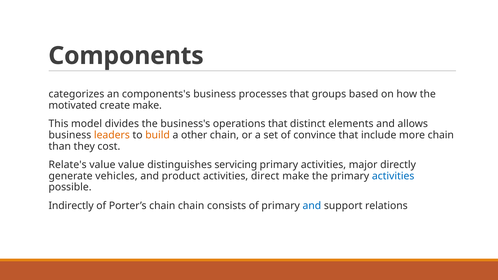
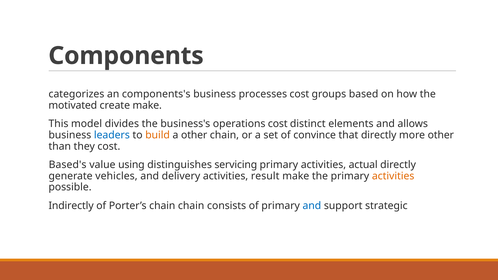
processes that: that -> cost (299, 94)
operations that: that -> cost (278, 124)
leaders colour: orange -> blue (112, 135)
that include: include -> directly (379, 135)
more chain: chain -> other (441, 135)
Relate's: Relate's -> Based's (68, 165)
value value: value -> using (131, 165)
major: major -> actual (363, 165)
product: product -> delivery (181, 176)
direct: direct -> result (265, 176)
activities colour: blue -> orange (393, 176)
relations: relations -> strategic (386, 206)
